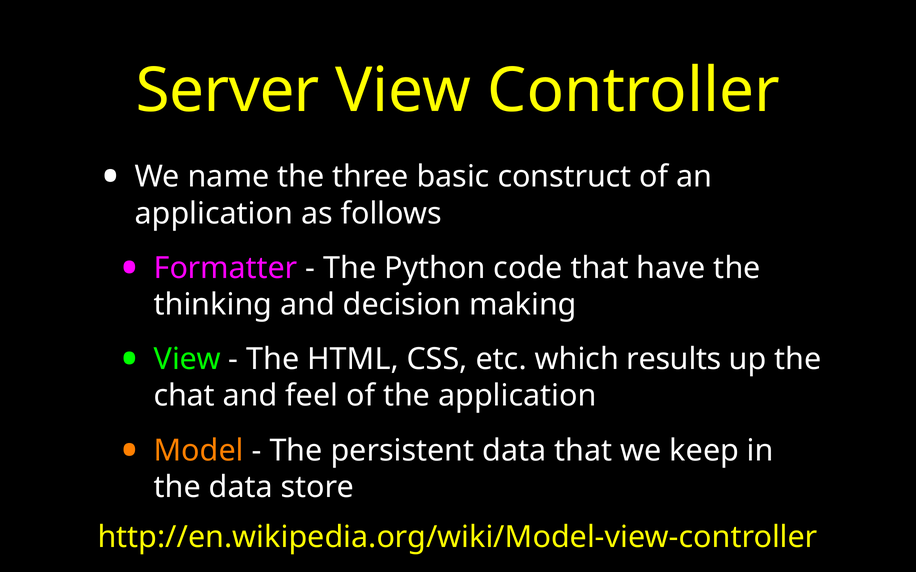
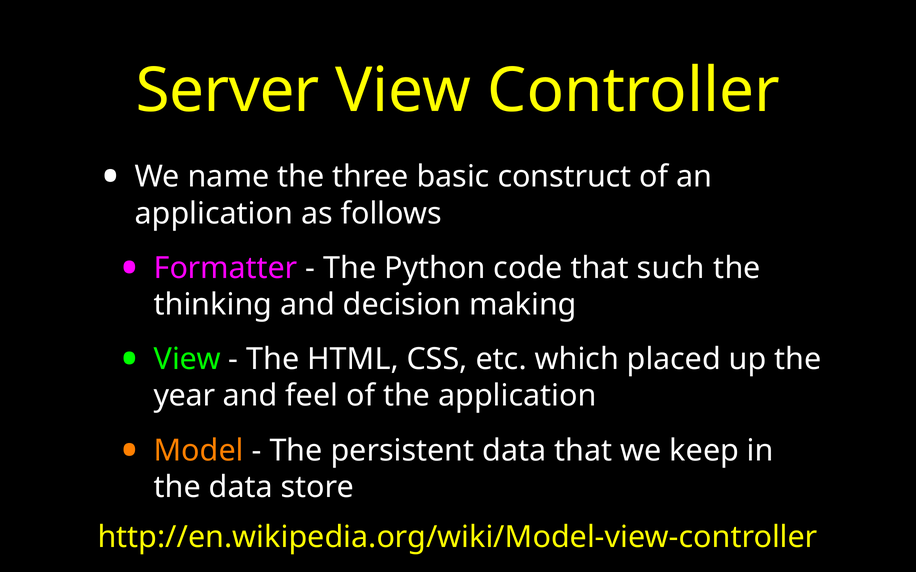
have: have -> such (671, 268)
results: results -> placed (674, 360)
chat: chat -> year (184, 396)
